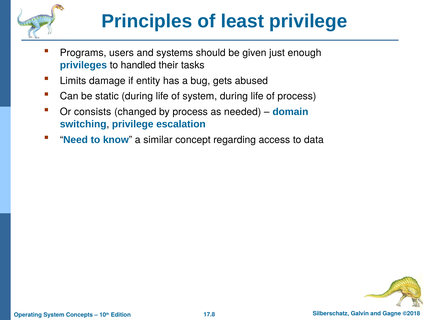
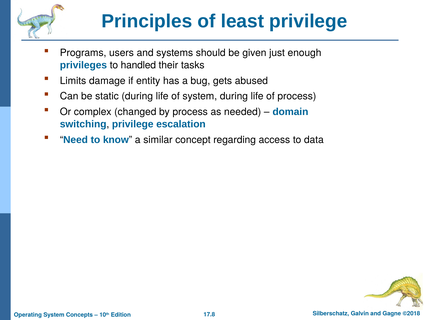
consists: consists -> complex (93, 112)
